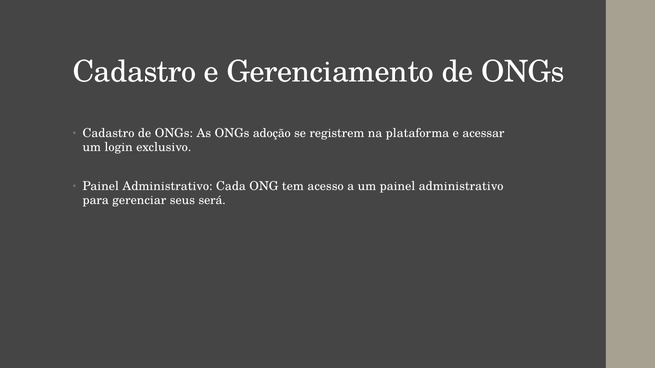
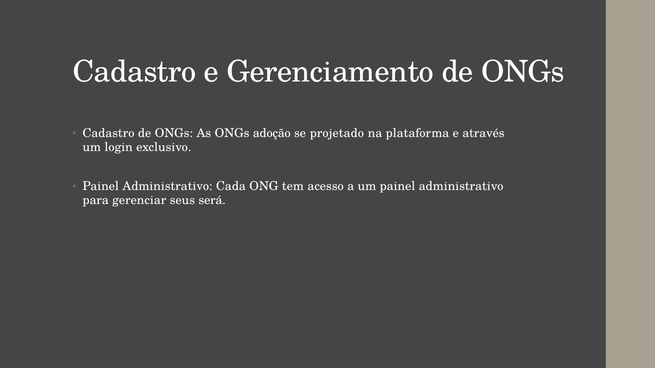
registrem: registrem -> projetado (337, 134)
acessar: acessar -> através (483, 134)
